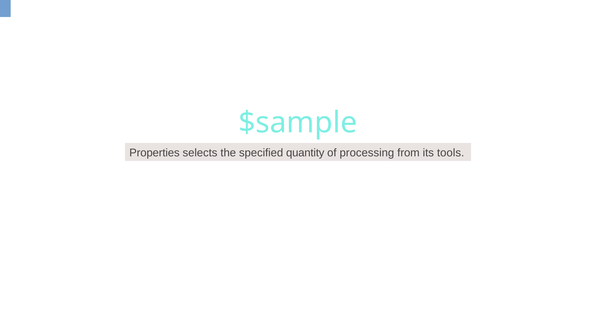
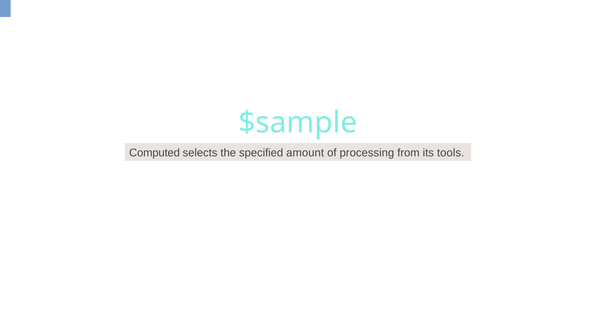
Properties: Properties -> Computed (155, 153)
quantity: quantity -> amount (305, 153)
